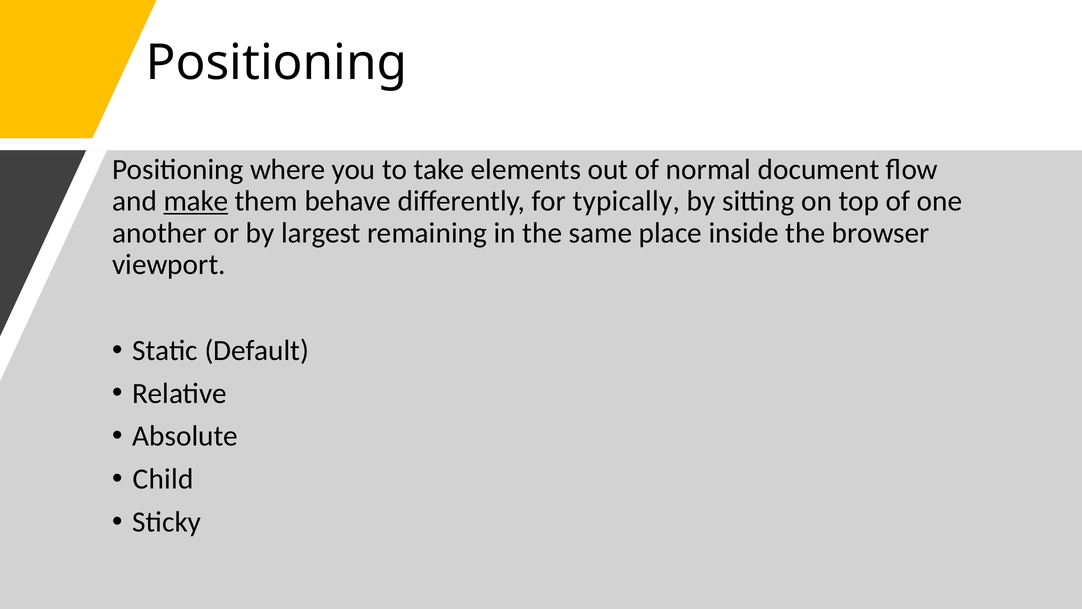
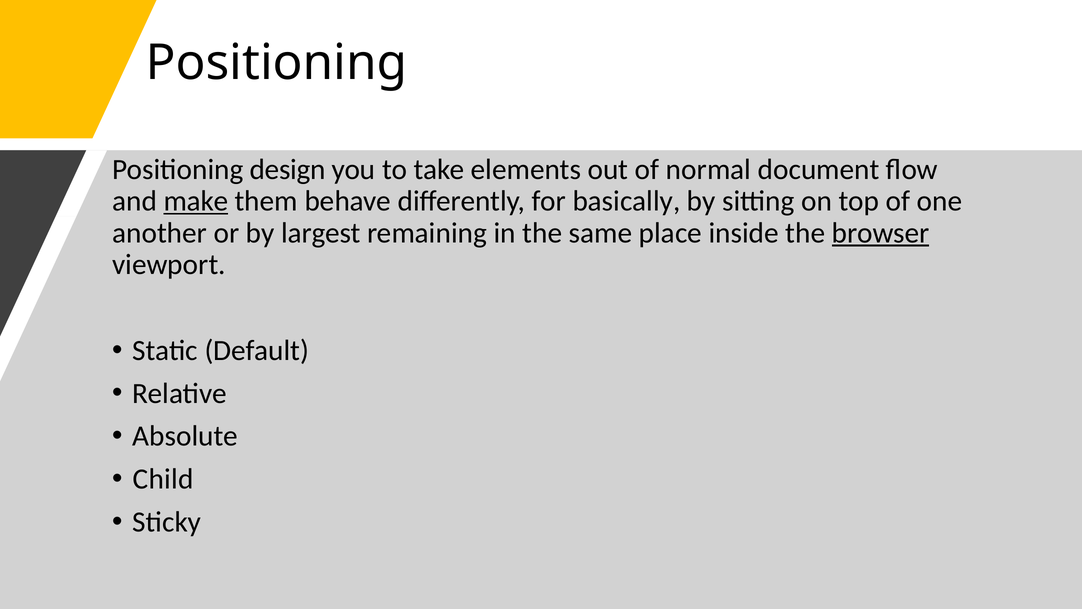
where: where -> design (288, 169)
typically: typically -> basically (626, 201)
browser underline: none -> present (881, 233)
